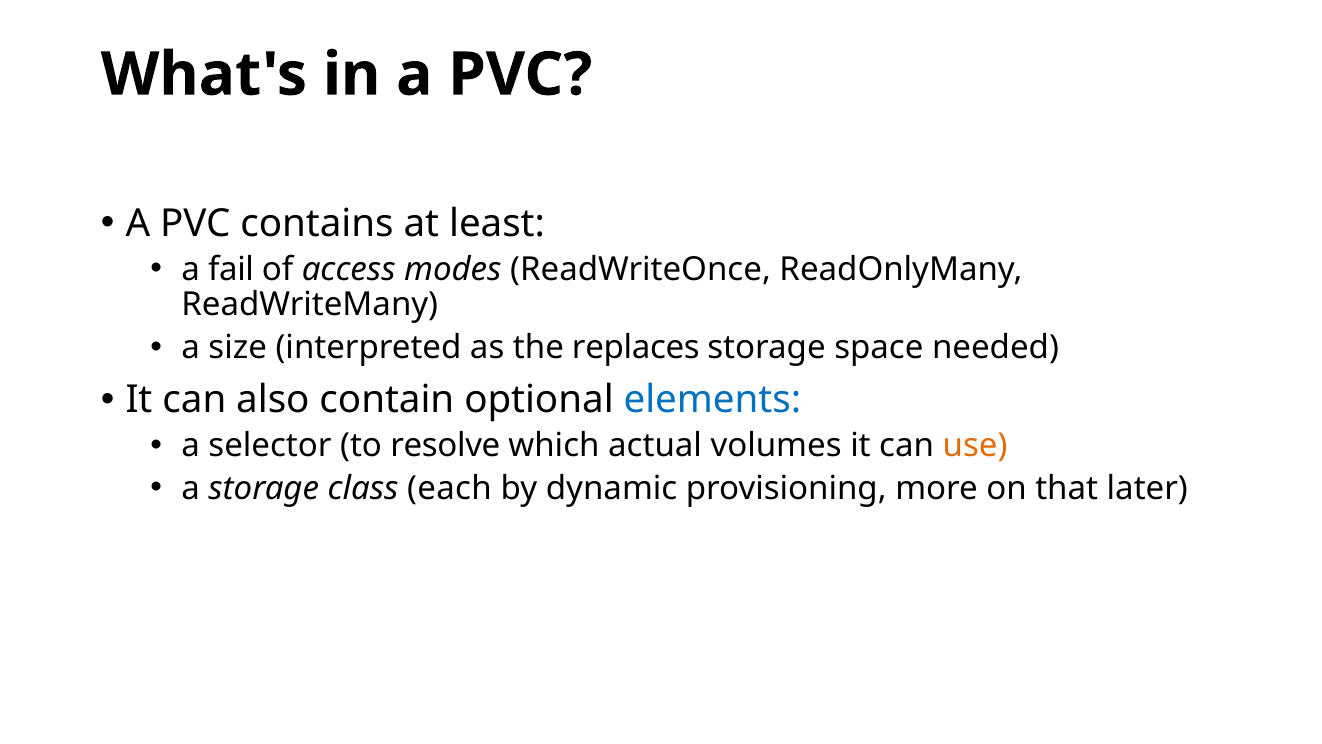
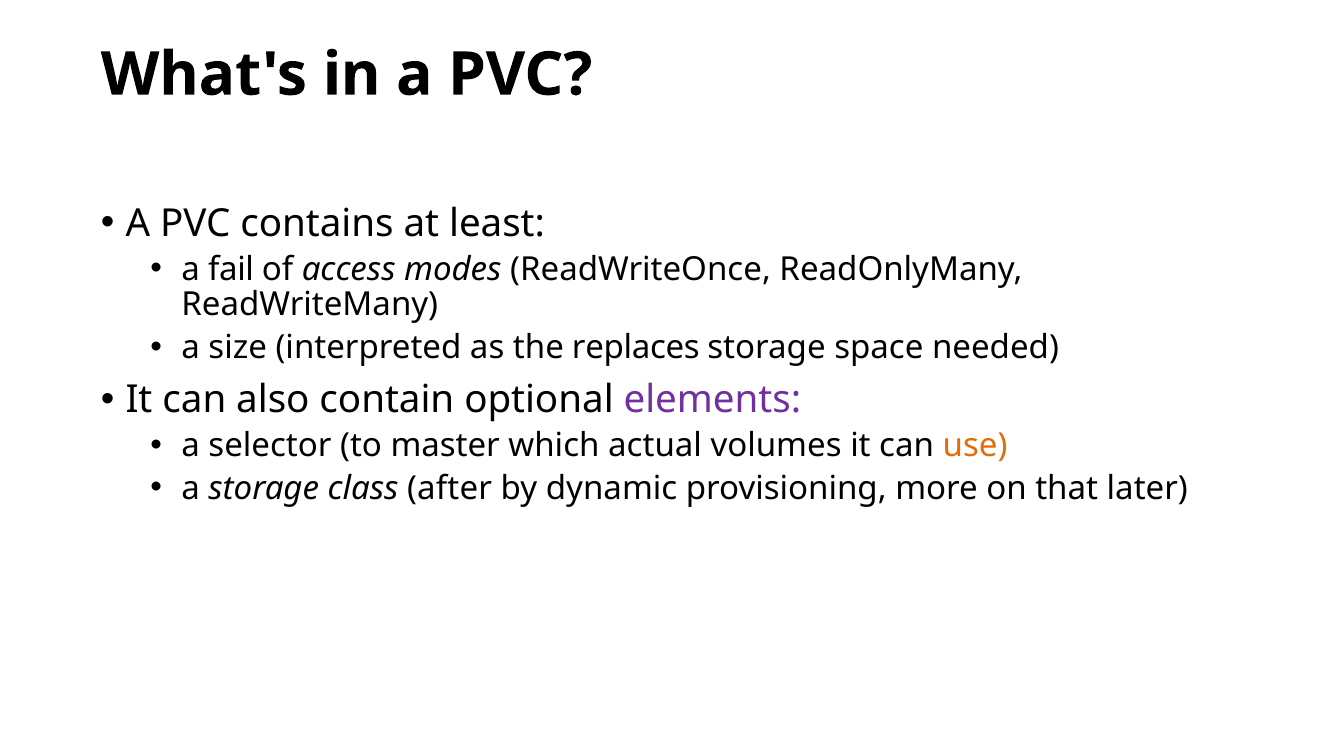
elements colour: blue -> purple (712, 400)
resolve: resolve -> master (445, 445)
each: each -> after (450, 488)
